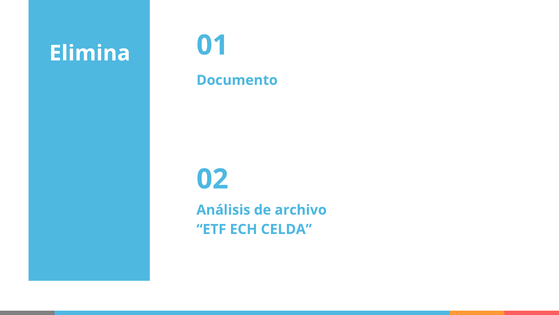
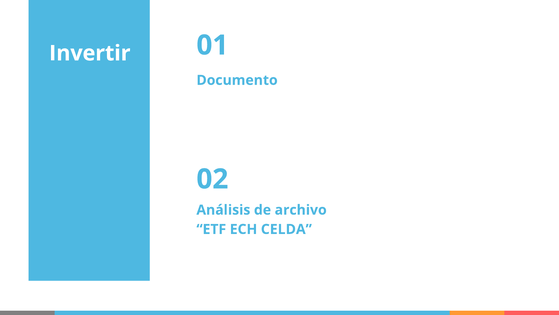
Elimina: Elimina -> Invertir (90, 53)
